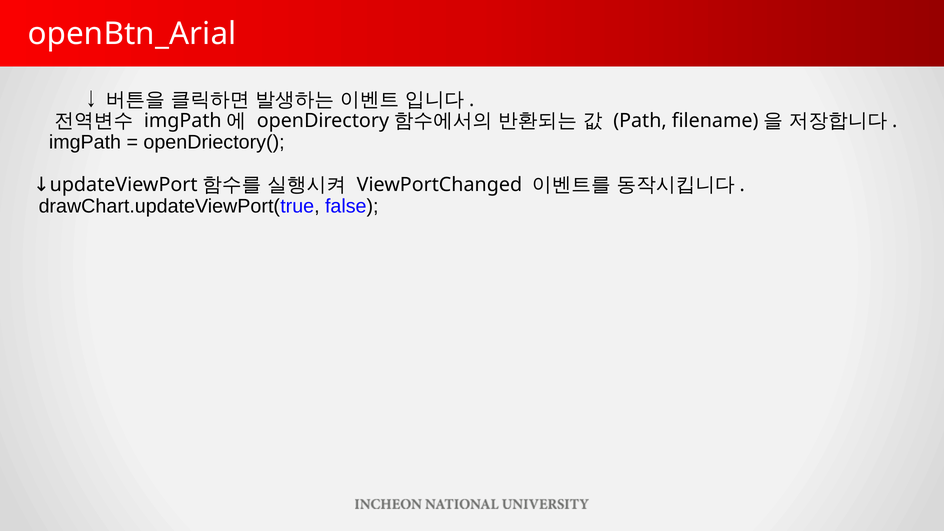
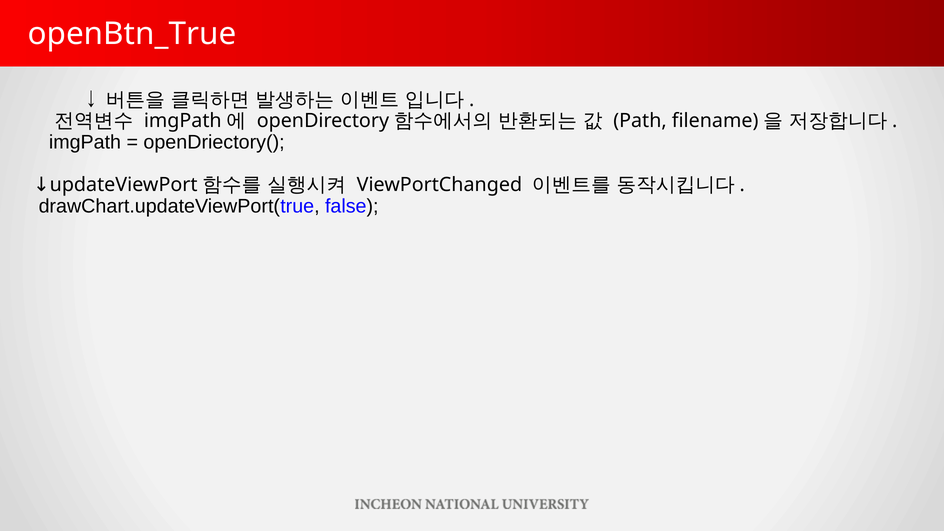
openBtn_Arial: openBtn_Arial -> openBtn_True (132, 34)
